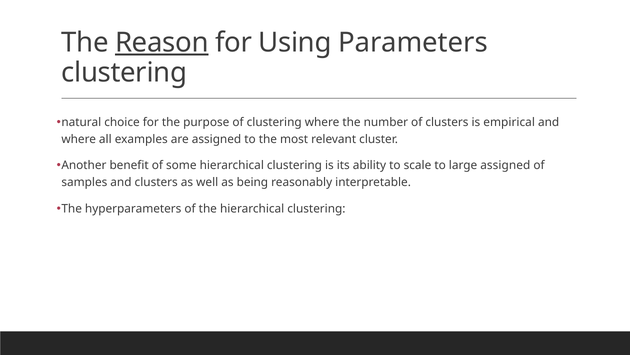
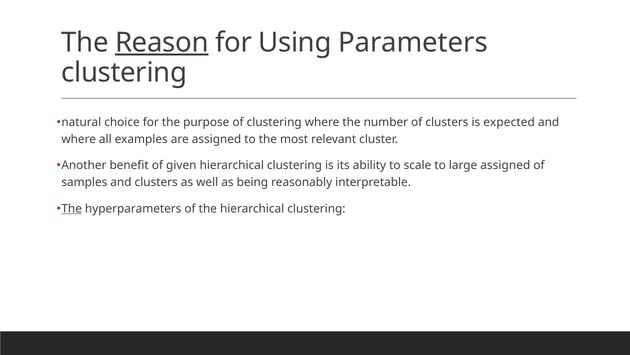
empirical: empirical -> expected (509, 122)
some: some -> given (181, 165)
The underline: none -> present (72, 208)
